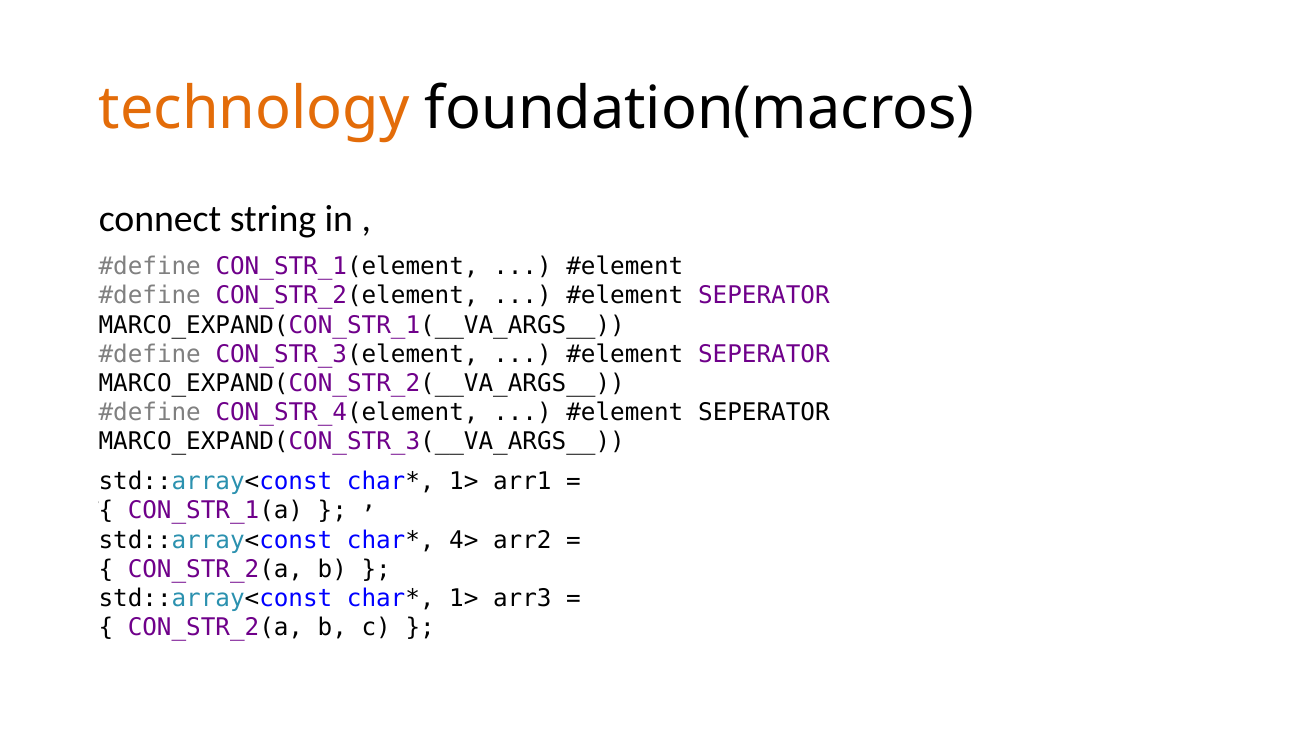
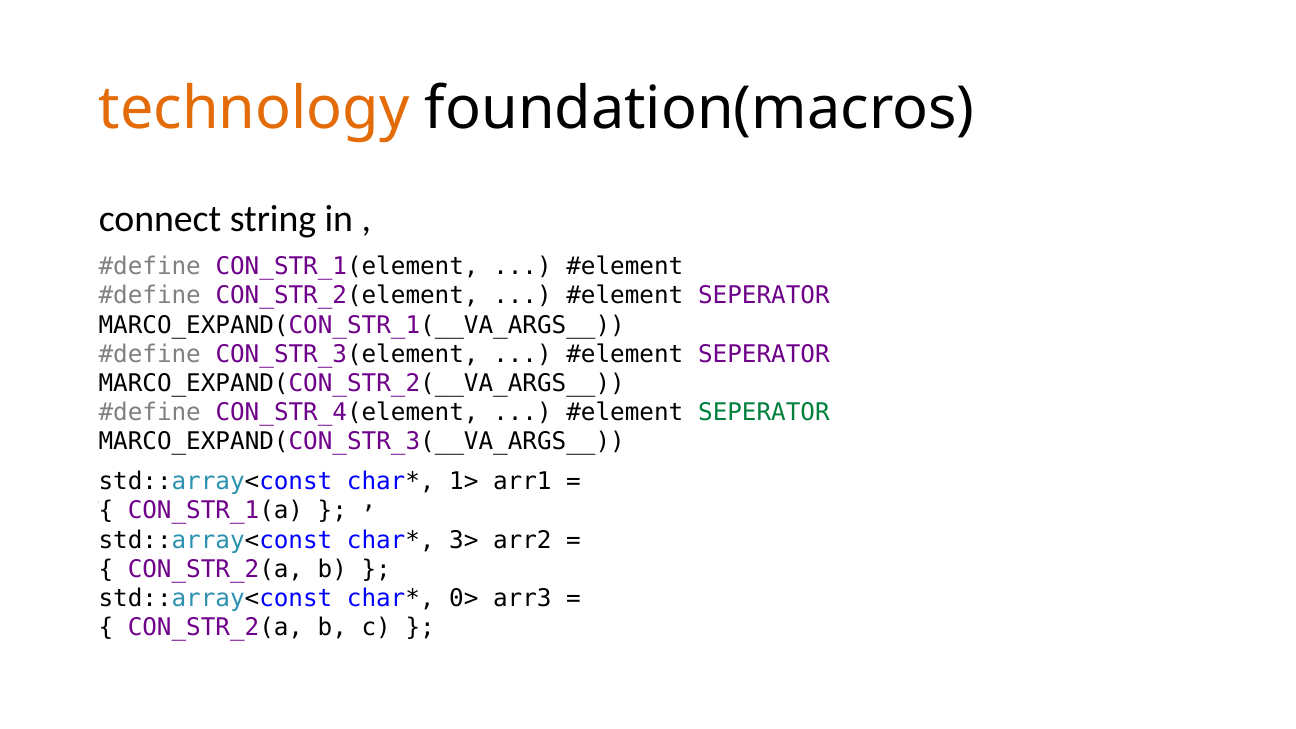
SEPERATOR colour: black -> green (764, 413)
4>: 4> -> 3> (464, 540)
1>: 1> -> 0> (464, 598)
